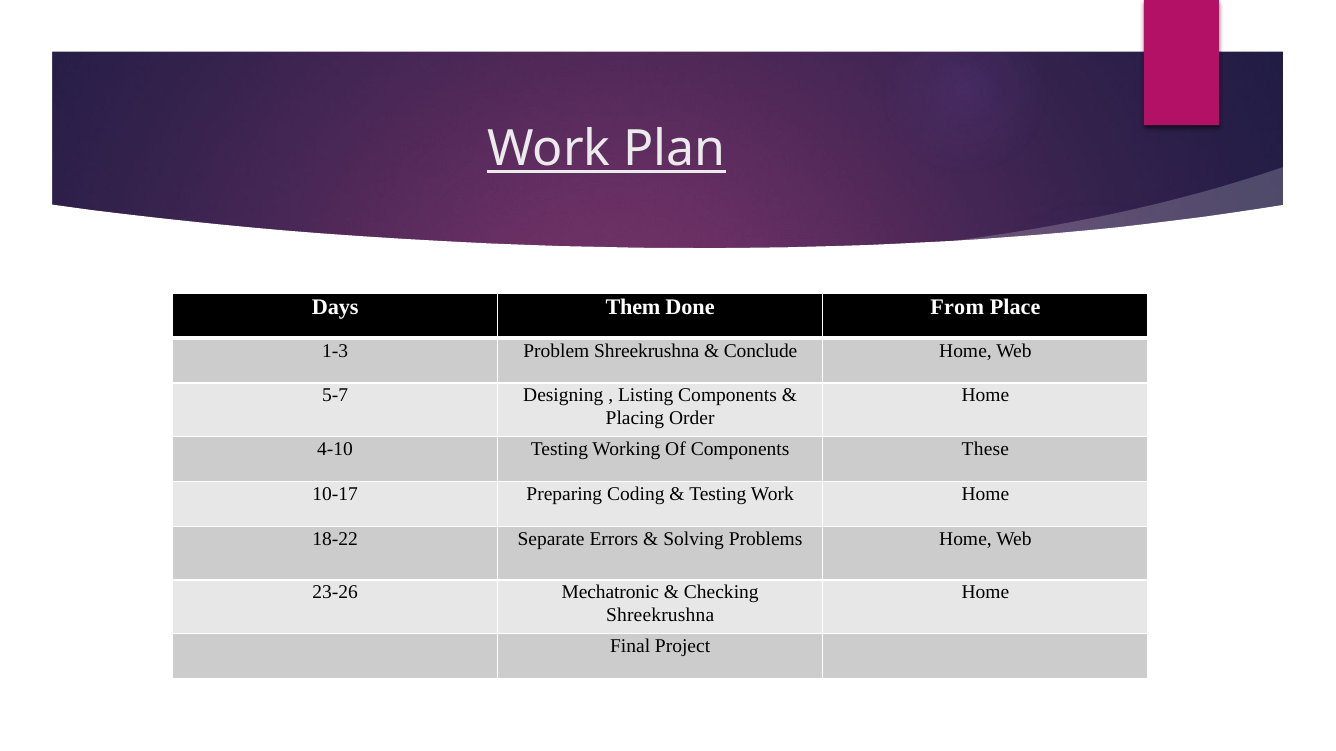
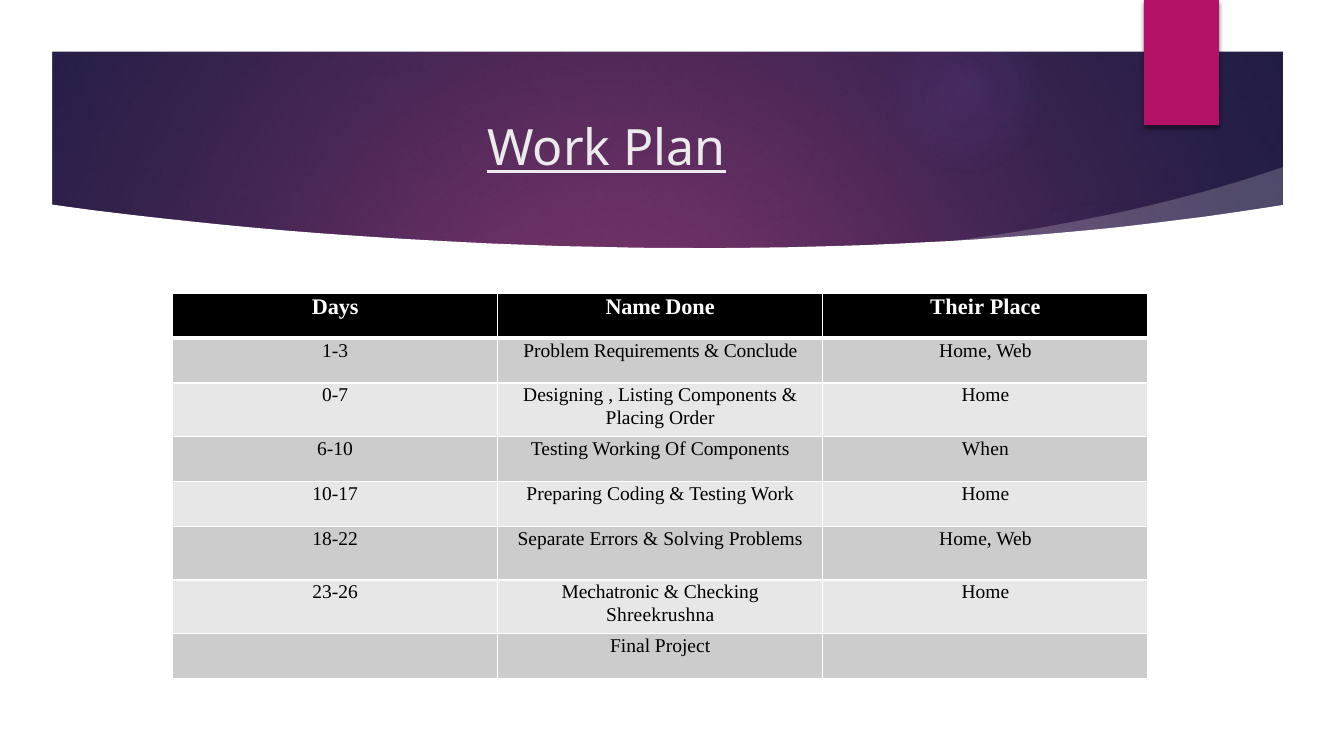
Them: Them -> Name (633, 308)
From: From -> Their (957, 308)
Problem Shreekrushna: Shreekrushna -> Requirements (647, 351)
5-7: 5-7 -> 0-7 (335, 396)
4-10: 4-10 -> 6-10 (335, 449)
These: These -> When (985, 449)
